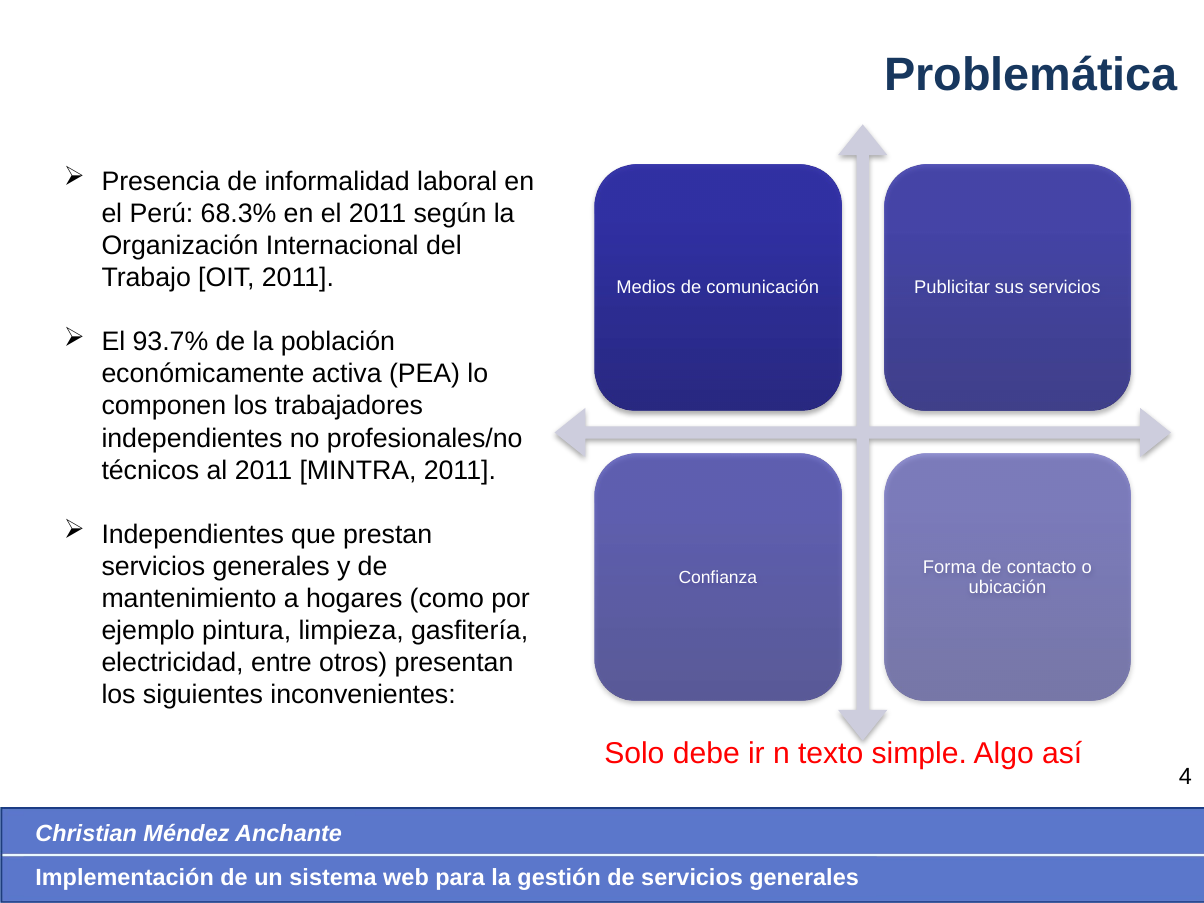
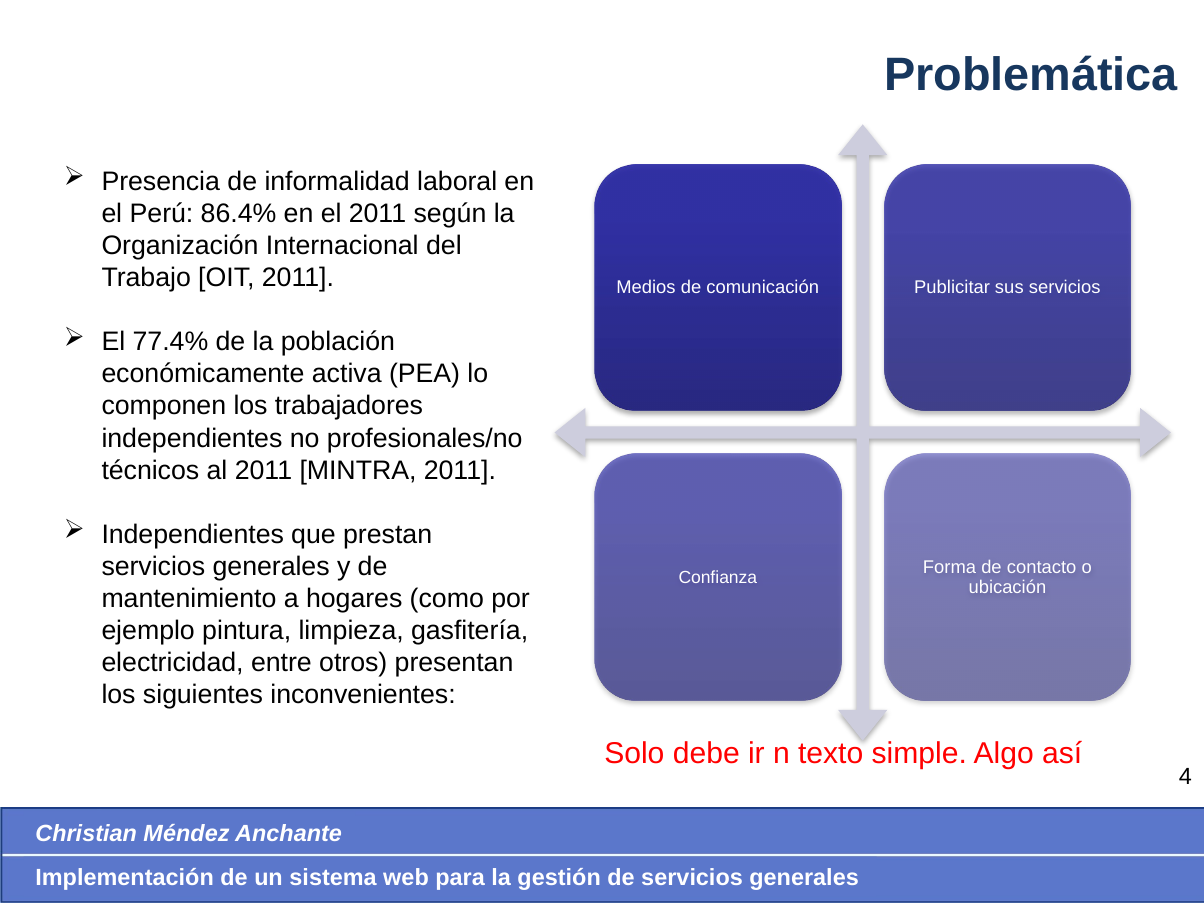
68.3%: 68.3% -> 86.4% (239, 214)
93.7%: 93.7% -> 77.4% (170, 342)
